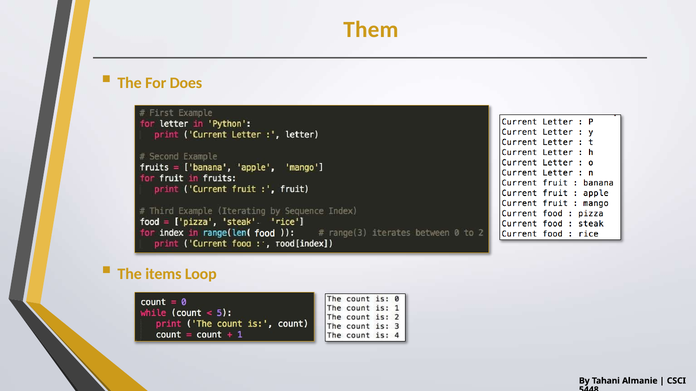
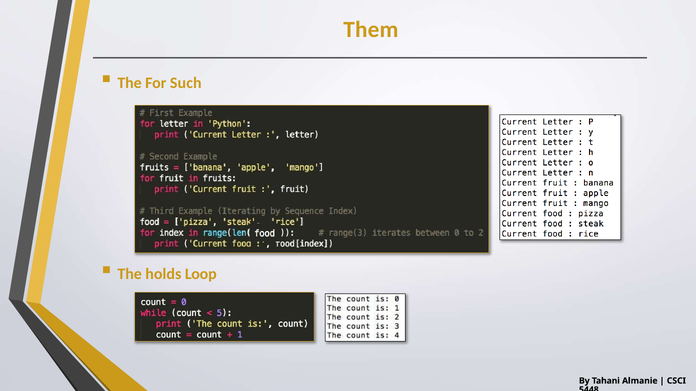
Does: Does -> Such (186, 83)
items: items -> holds (163, 274)
